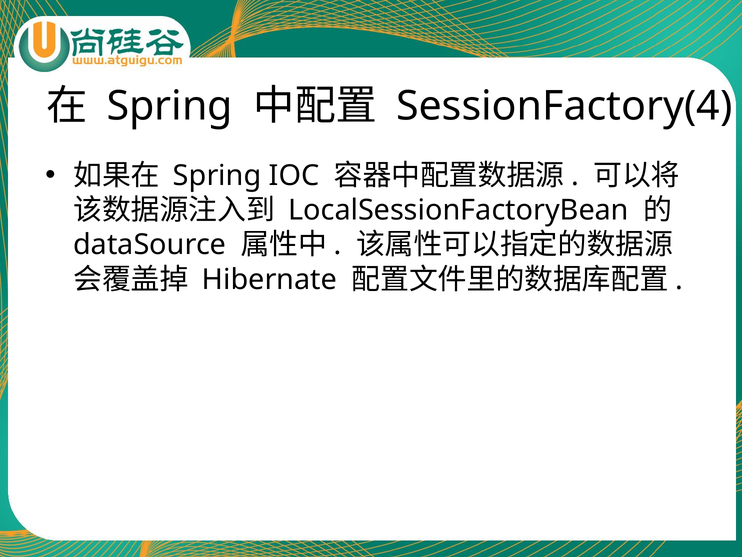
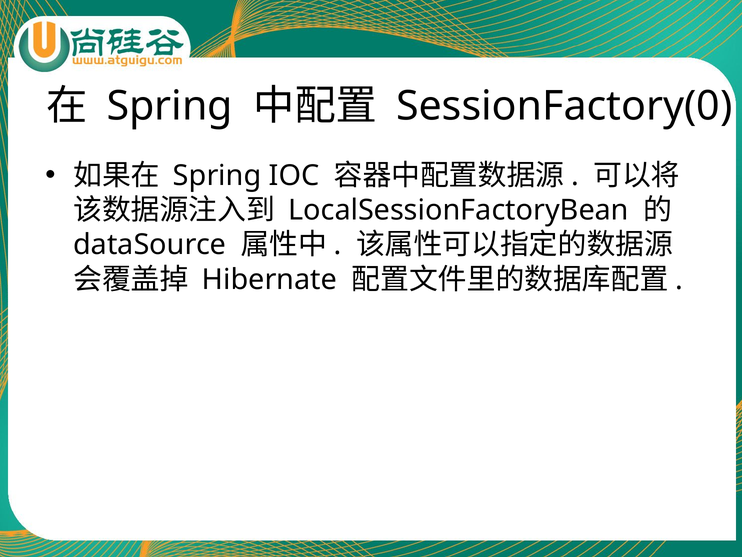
SessionFactory(4: SessionFactory(4 -> SessionFactory(0 (564, 106)
